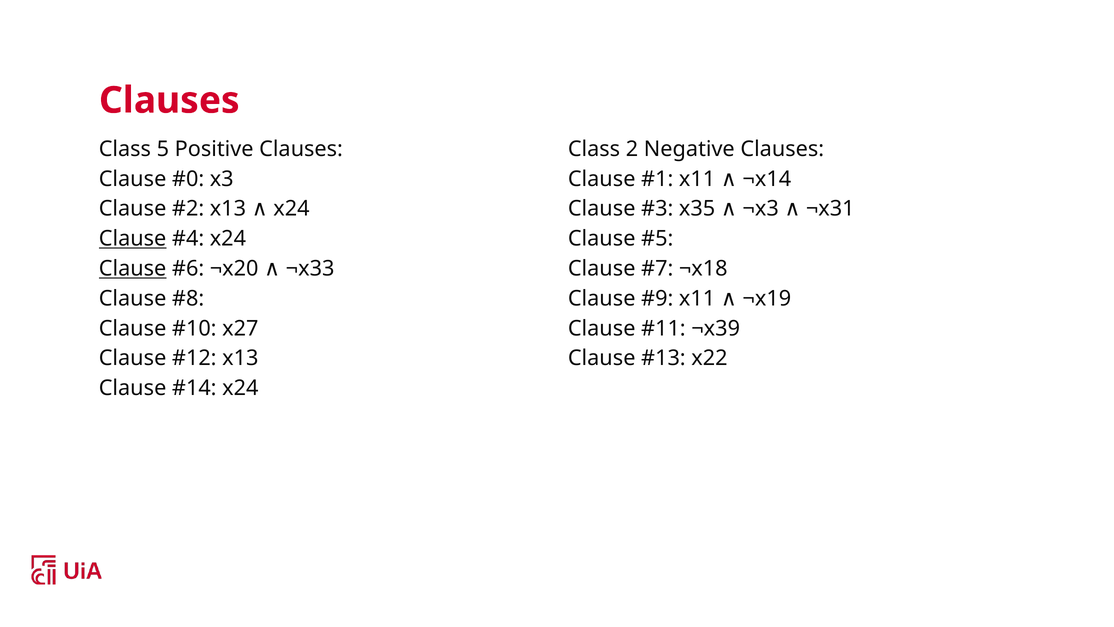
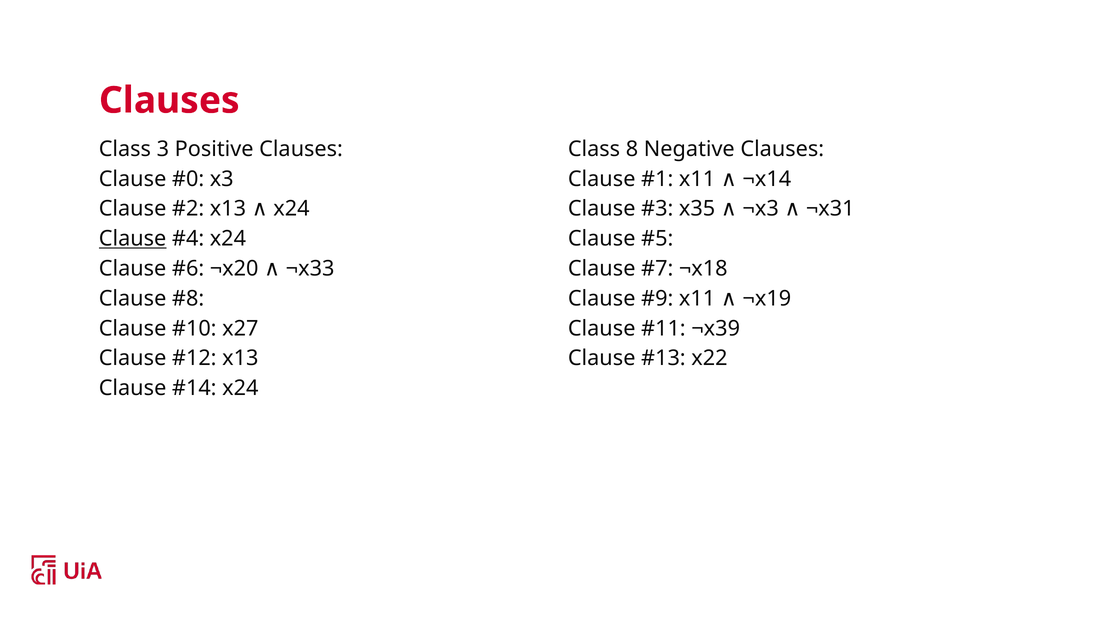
5: 5 -> 3 (163, 149)
2: 2 -> 8 (632, 149)
Clause underline: present -> none (133, 268)
